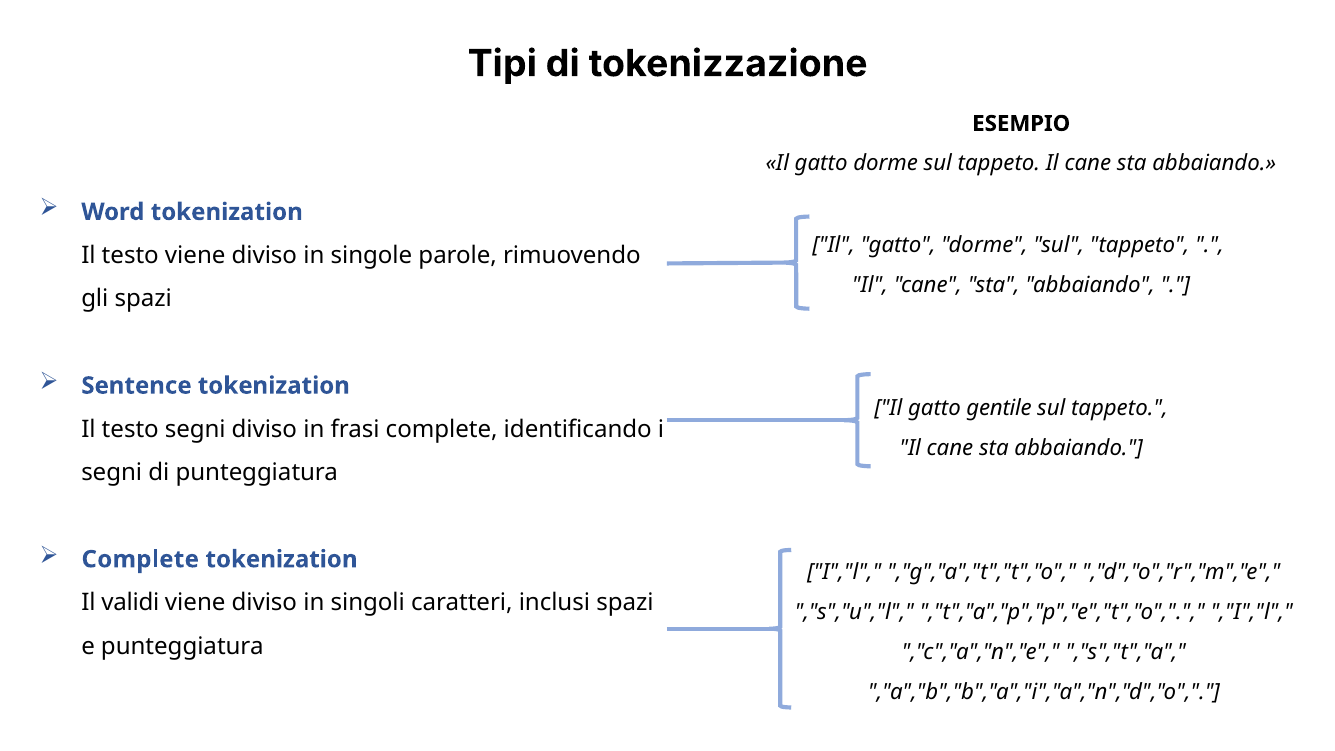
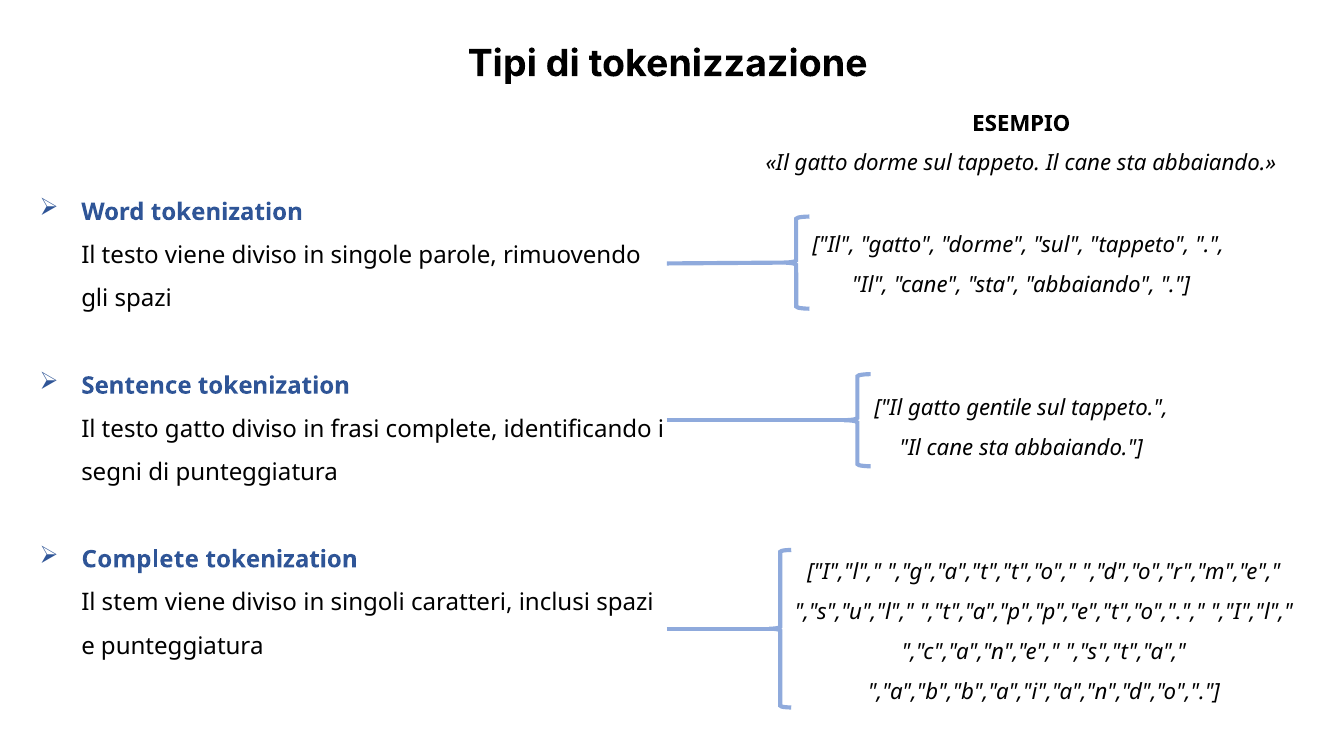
testo segni: segni -> gatto (195, 429)
validi: validi -> stem (130, 603)
